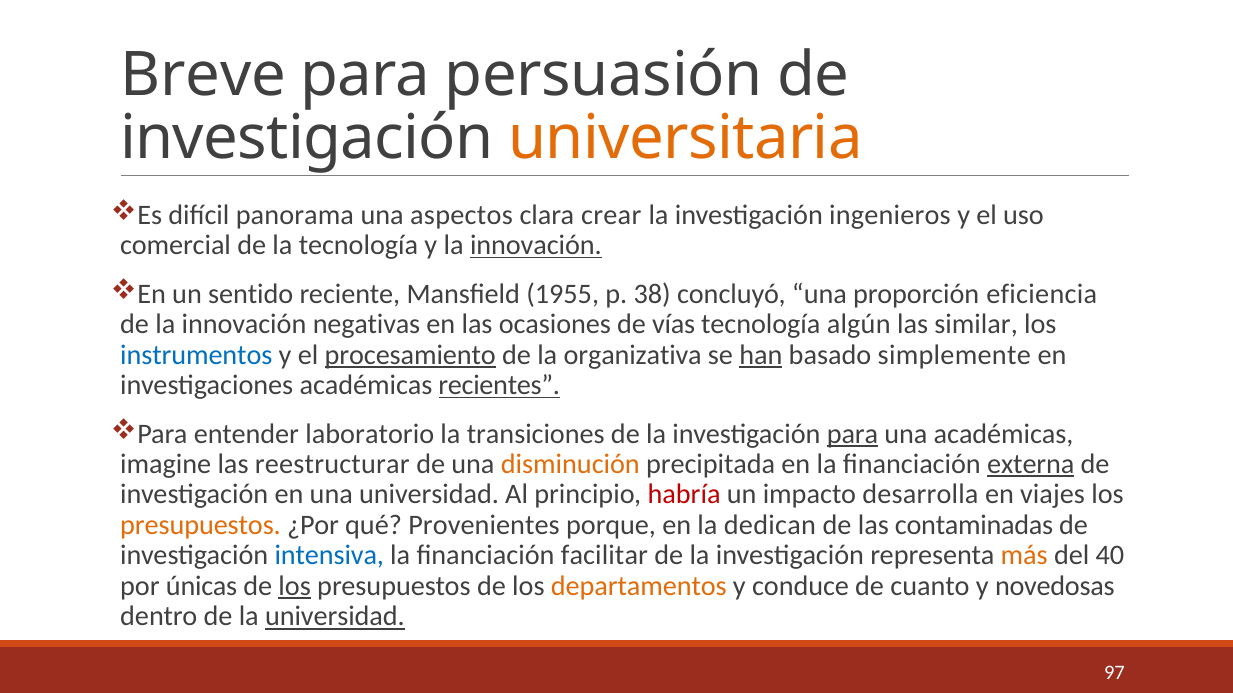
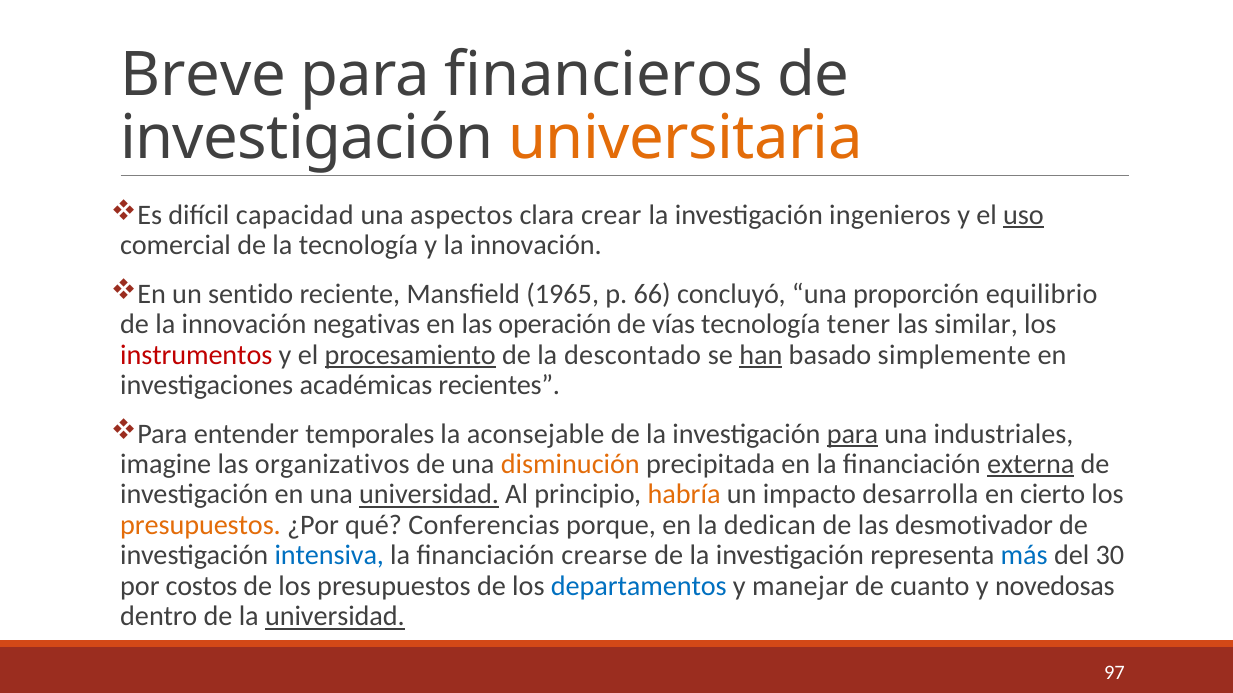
persuasión: persuasión -> financieros (604, 75)
panorama: panorama -> capacidad (295, 215)
uso underline: none -> present (1023, 215)
innovación underline: present -> none (536, 246)
1955: 1955 -> 1965 (563, 294)
38: 38 -> 66 (652, 294)
eficiencia: eficiencia -> equilibrio (1042, 294)
ocasiones: ocasiones -> operación (555, 325)
algún: algún -> tener (859, 325)
instrumentos colour: blue -> red (196, 355)
organizativa: organizativa -> descontado (633, 355)
recientes underline: present -> none (499, 386)
laboratorio: laboratorio -> temporales (370, 434)
transiciones: transiciones -> aconsejable (536, 434)
una académicas: académicas -> industriales (1004, 434)
reestructurar: reestructurar -> organizativos (332, 465)
universidad underline: none -> present (429, 495)
habría colour: red -> orange (684, 495)
viajes: viajes -> cierto (1053, 495)
Provenientes: Provenientes -> Conferencias (484, 526)
contaminadas: contaminadas -> desmotivador (974, 526)
facilitar: facilitar -> crearse (604, 556)
más colour: orange -> blue (1024, 556)
40: 40 -> 30 (1110, 556)
únicas: únicas -> costos (202, 587)
los underline: present -> none (295, 587)
departamentos colour: orange -> blue (639, 587)
conduce: conduce -> manejar (800, 587)
